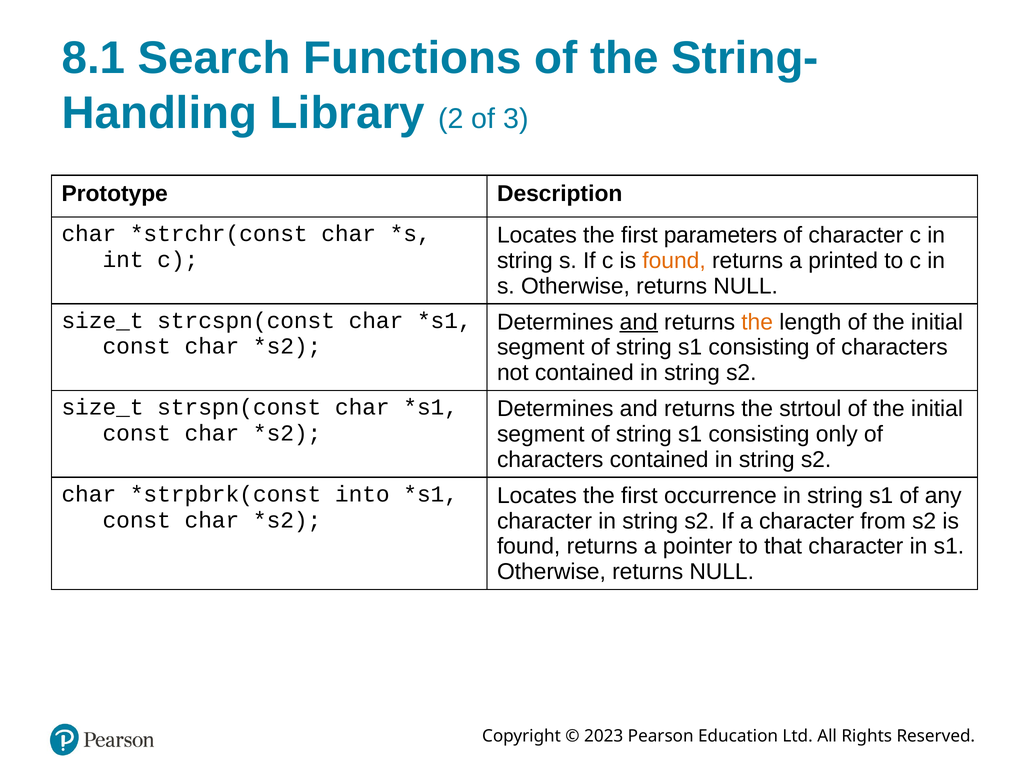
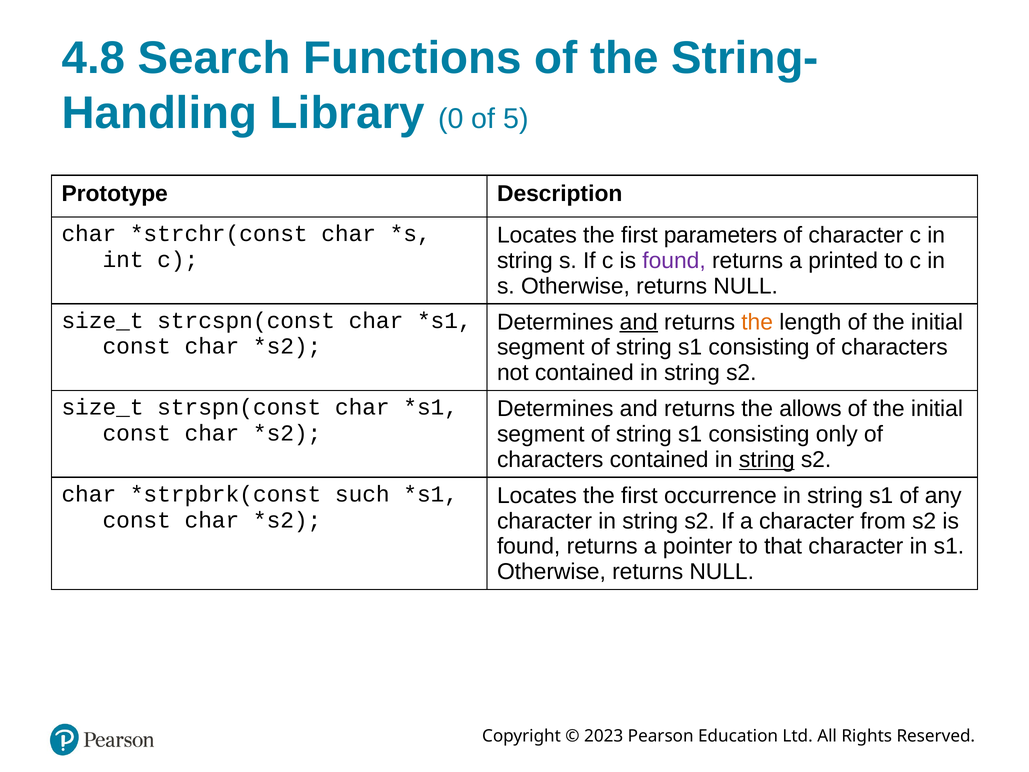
8.1: 8.1 -> 4.8 (93, 58)
2: 2 -> 0 (451, 119)
3: 3 -> 5 (516, 119)
found colour: orange -> purple (674, 261)
strtoul: strtoul -> allows (810, 409)
string underline: none -> present (767, 459)
into: into -> such (362, 494)
